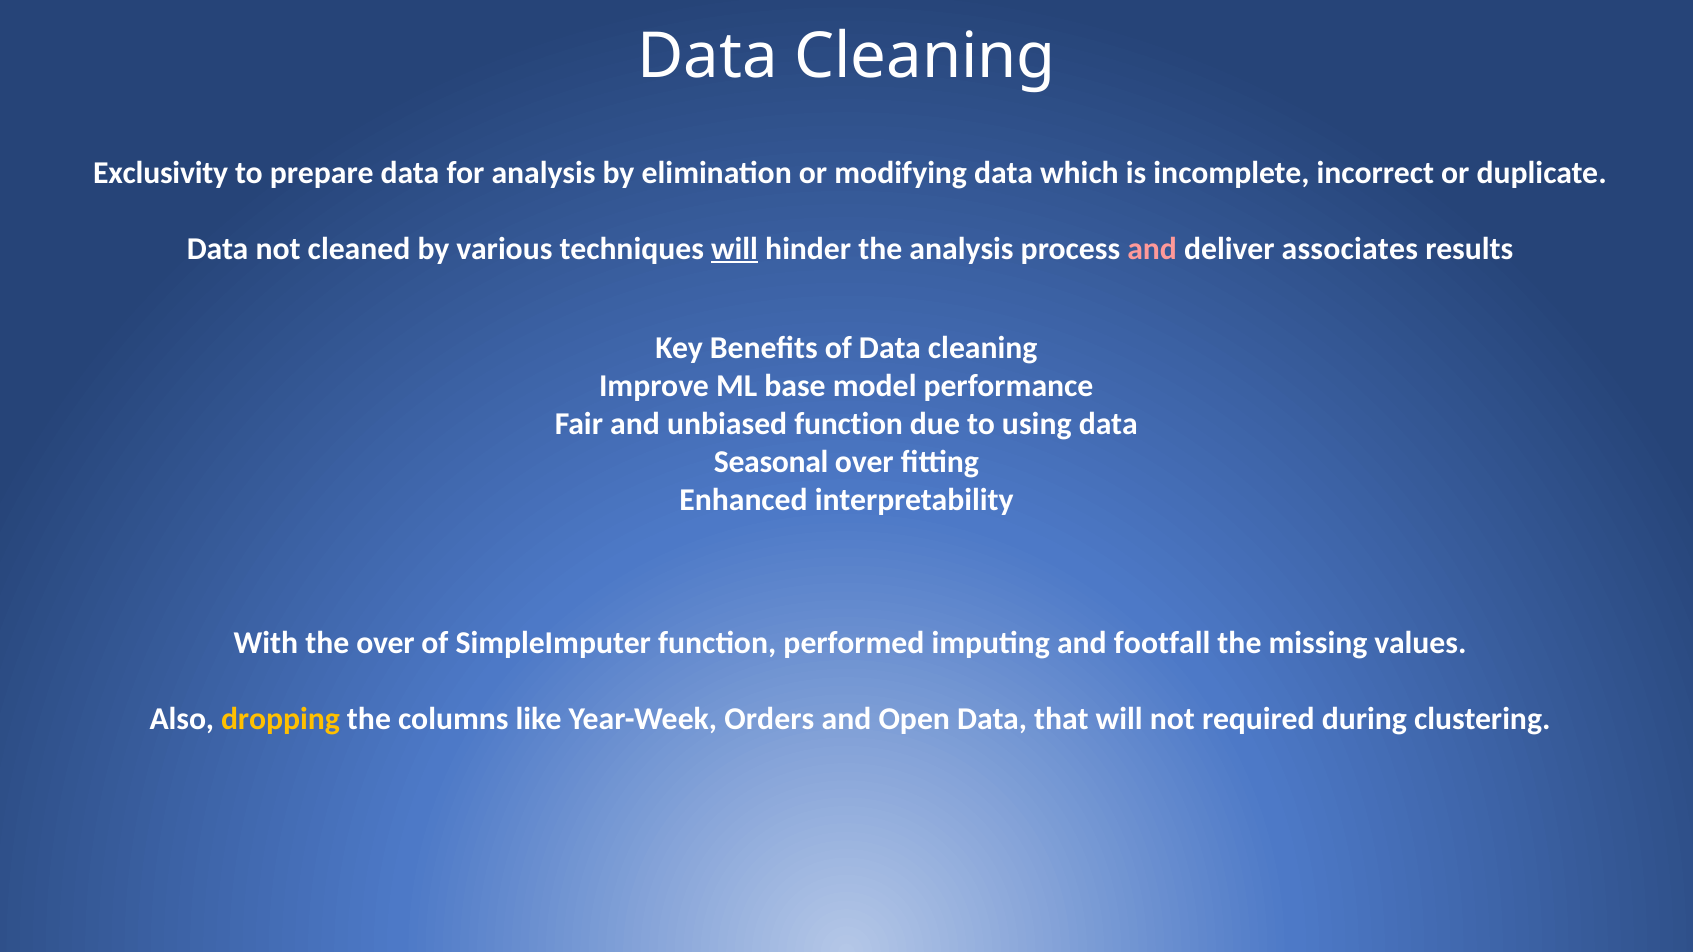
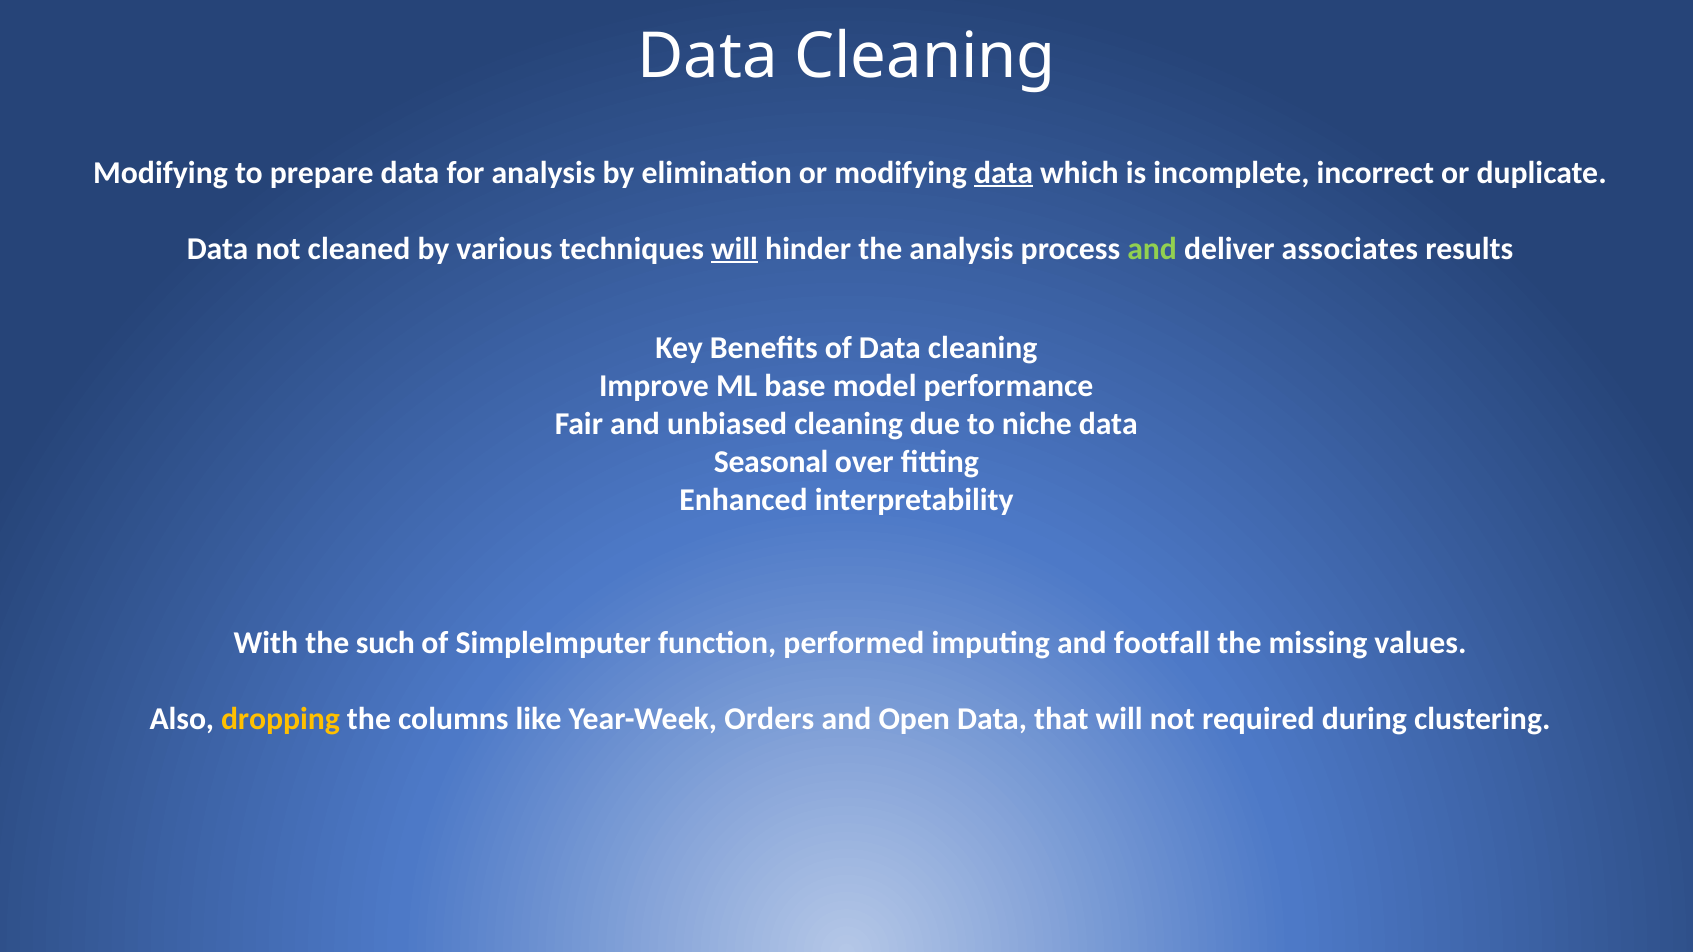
Exclusivity: Exclusivity -> Modifying (160, 173)
data underline: none -> present (1004, 173)
and colour: pink -> light green (1152, 249)
unbiased function: function -> cleaning (849, 424)
using: using -> niche (1037, 424)
the over: over -> such (385, 643)
